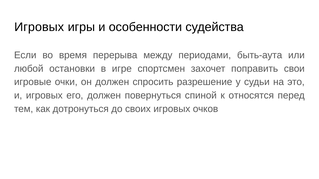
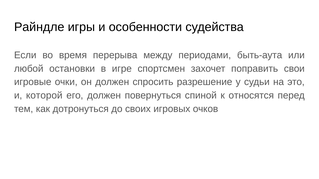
Игровых: Игровых -> Райндле (39, 27)
и игровых: игровых -> которой (44, 96)
